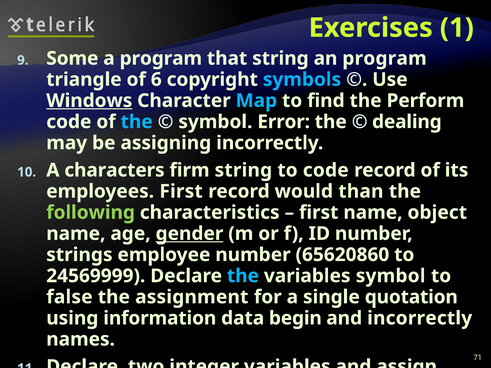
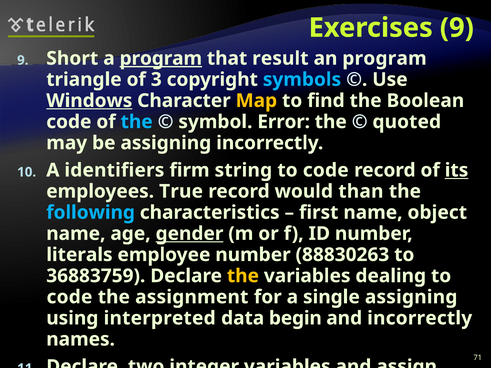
Exercises 1: 1 -> 9 (457, 28)
Some: Some -> Short (72, 58)
program underline: none -> present (161, 58)
that string: string -> result (280, 58)
6: 6 -> 3 (156, 80)
Map colour: light blue -> yellow (256, 101)
Perform: Perform -> Boolean (425, 101)
dealing: dealing -> quoted (407, 122)
characters: characters -> identifiers (114, 170)
its underline: none -> present (457, 170)
employees First: First -> True (181, 191)
following colour: light green -> light blue (91, 213)
strings: strings -> literals (79, 255)
65620860: 65620860 -> 88830263 (342, 255)
24569999: 24569999 -> 36883759 (96, 276)
the colour: light blue -> yellow (243, 276)
variables symbol: symbol -> dealing (391, 276)
false: false -> code (69, 297)
single quotation: quotation -> assigning (411, 297)
information: information -> interpreted (160, 318)
